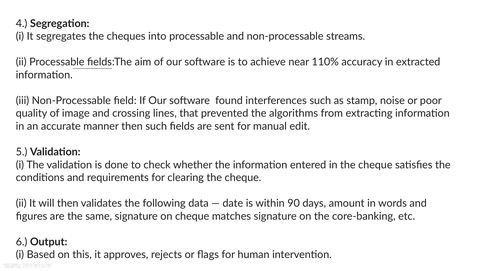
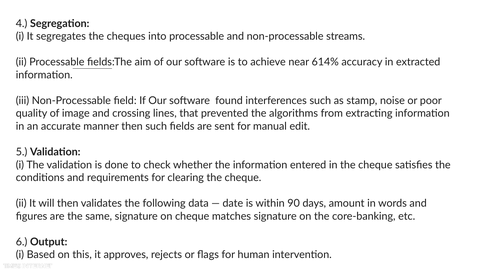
110%: 110% -> 614% (325, 62)
